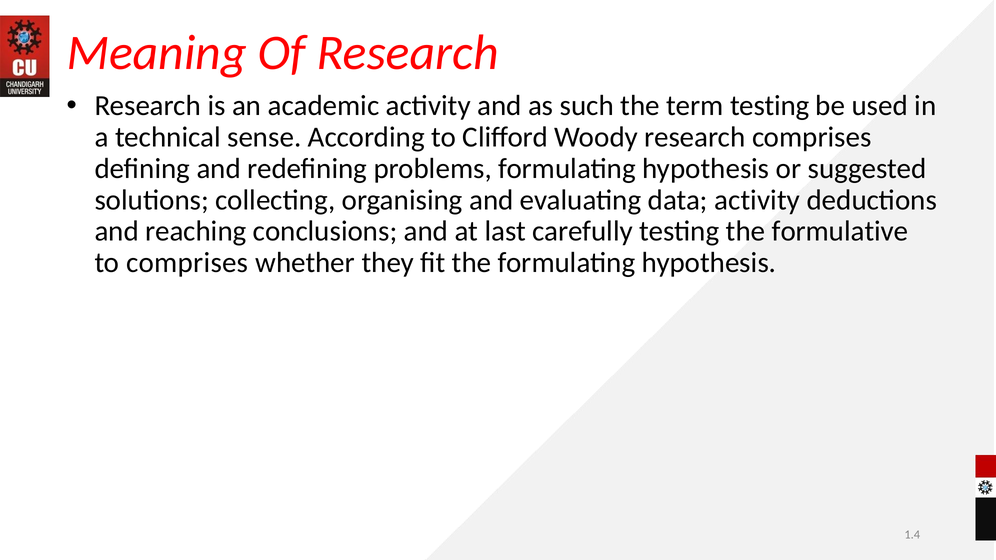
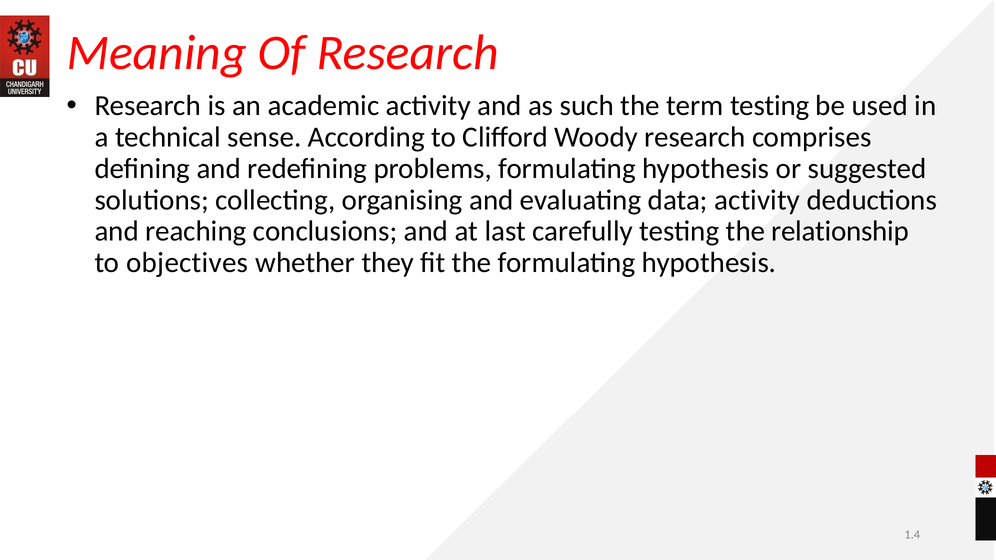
formulative: formulative -> relationship (840, 231)
to comprises: comprises -> objectives (187, 263)
